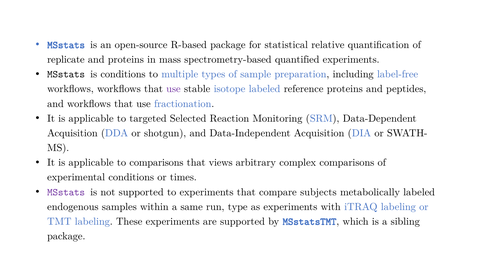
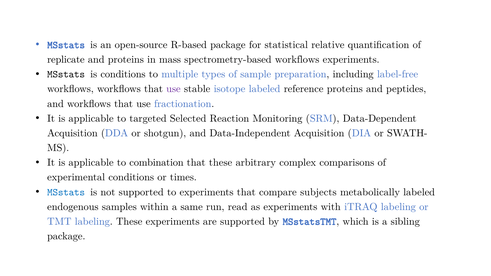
spectrometry-based quantified: quantified -> workflows (297, 60)
to comparisons: comparisons -> combination (156, 163)
that views: views -> these (221, 163)
MSstats colour: purple -> blue (66, 192)
type: type -> read (238, 207)
